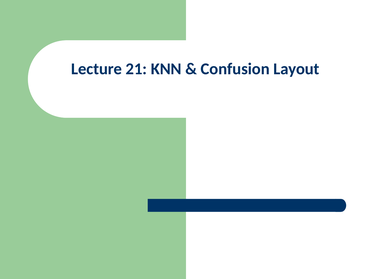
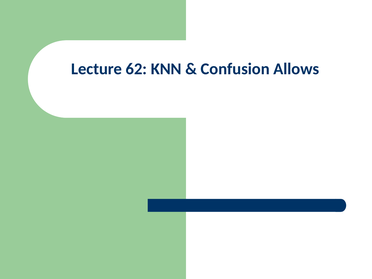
21: 21 -> 62 (136, 69)
Layout: Layout -> Allows (296, 69)
